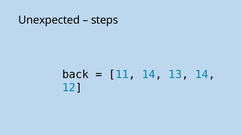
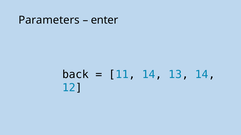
Unexpected: Unexpected -> Parameters (49, 20)
steps: steps -> enter (105, 20)
